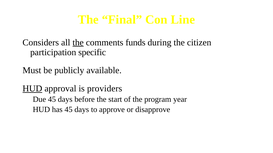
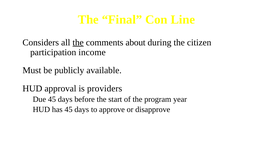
funds: funds -> about (136, 43)
specific: specific -> income (92, 52)
HUD underline: present -> none (32, 89)
